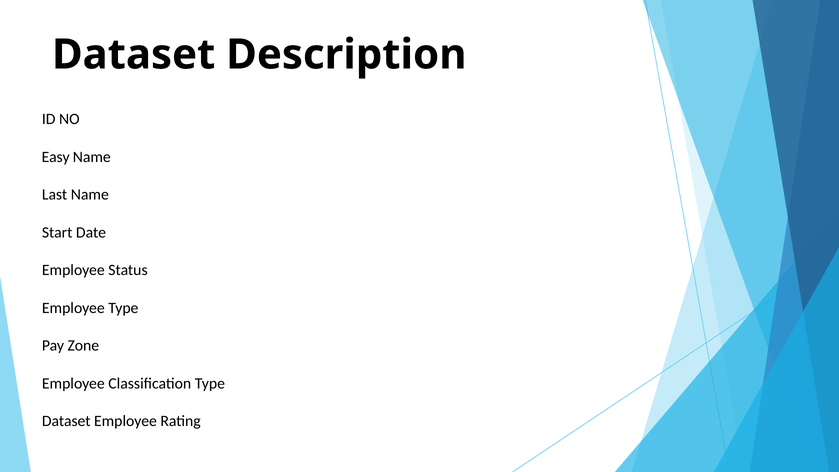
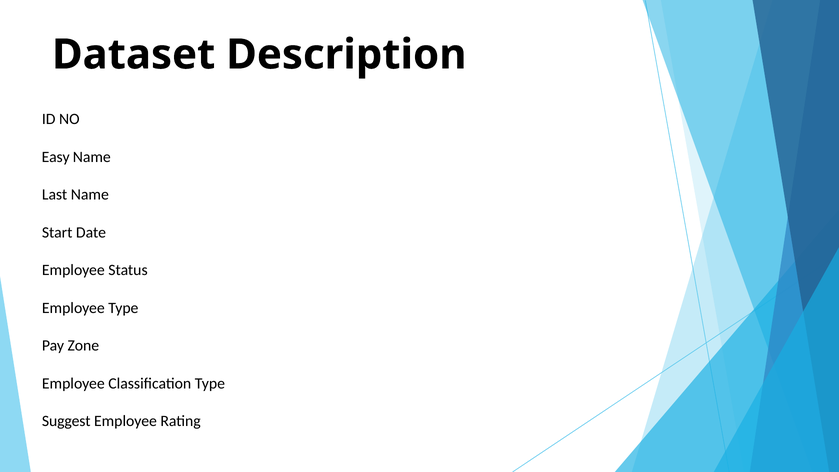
Dataset: Dataset -> Suggest (66, 421)
